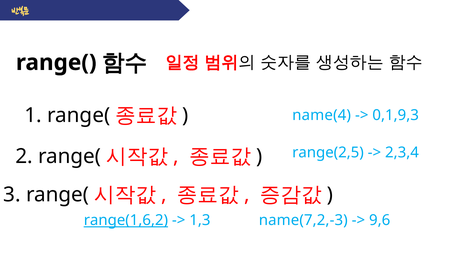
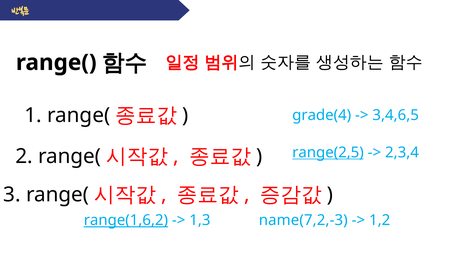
name(4: name(4 -> grade(4 (322, 115)
0,1,9,3: 0,1,9,3 -> 3,4,6,5 (396, 115)
range(2,5 underline: none -> present (328, 152)
9,6: 9,6 -> 1,2 (380, 220)
